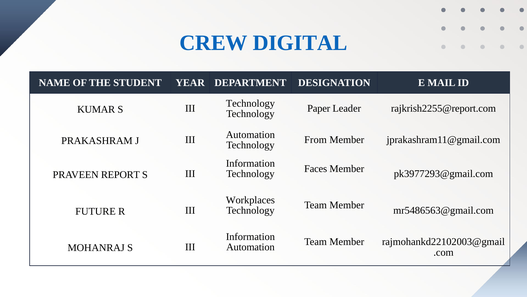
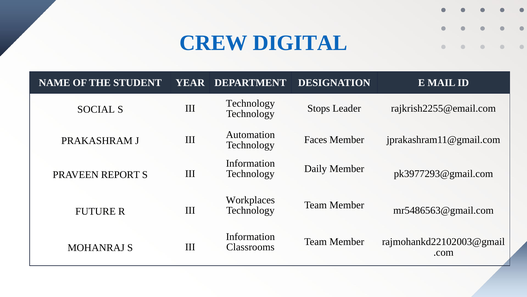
Paper: Paper -> Stops (319, 108)
rajkrish2255@report.com: rajkrish2255@report.com -> rajkrish2255@email.com (443, 108)
KUMAR: KUMAR -> SOCIAL (96, 109)
From: From -> Faces (316, 140)
Faces: Faces -> Daily (316, 168)
Automation: Automation -> Classrooms (250, 247)
